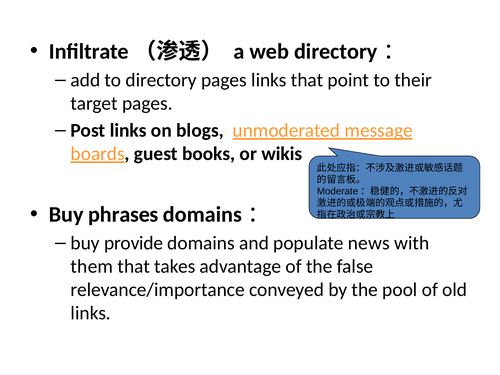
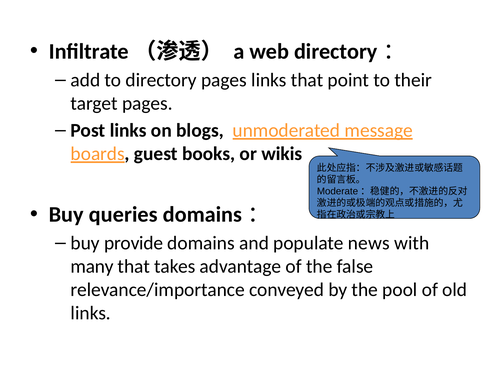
phrases: phrases -> queries (123, 215)
them: them -> many (92, 267)
